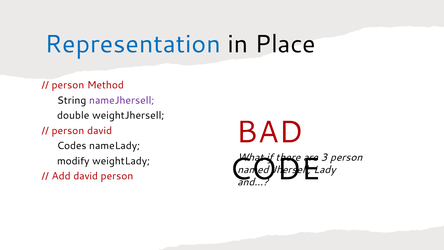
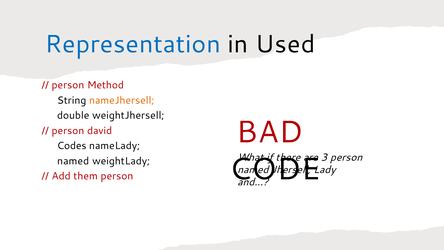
Place: Place -> Used (285, 44)
nameJhersell colour: purple -> orange (122, 100)
modify: modify -> named (73, 161)
Add david: david -> them (86, 176)
